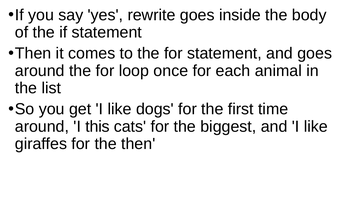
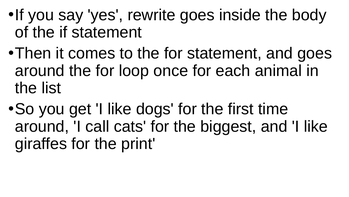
this: this -> call (97, 126)
the then: then -> print (138, 143)
